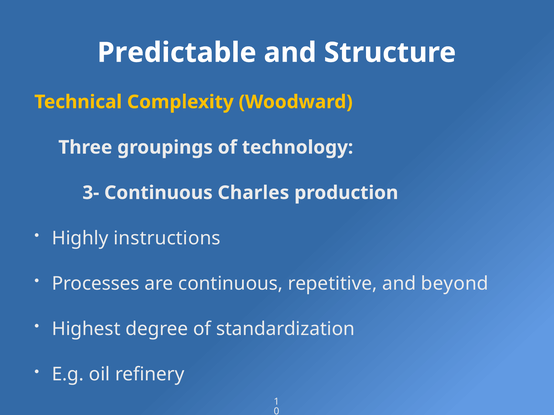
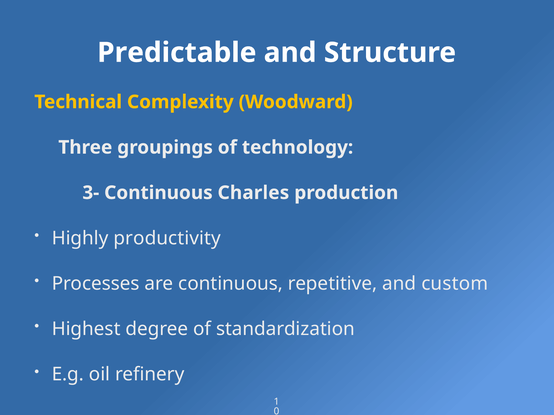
instructions: instructions -> productivity (167, 238)
beyond: beyond -> custom (455, 284)
